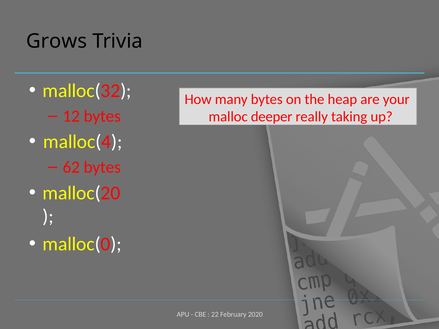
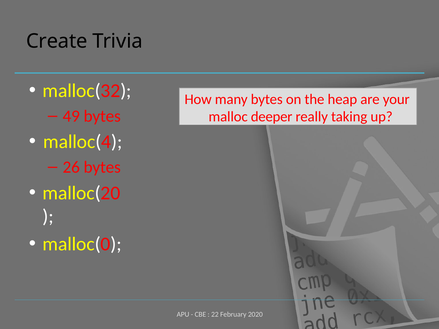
Grows: Grows -> Create (57, 41)
12: 12 -> 49 (71, 116)
62: 62 -> 26 (71, 167)
